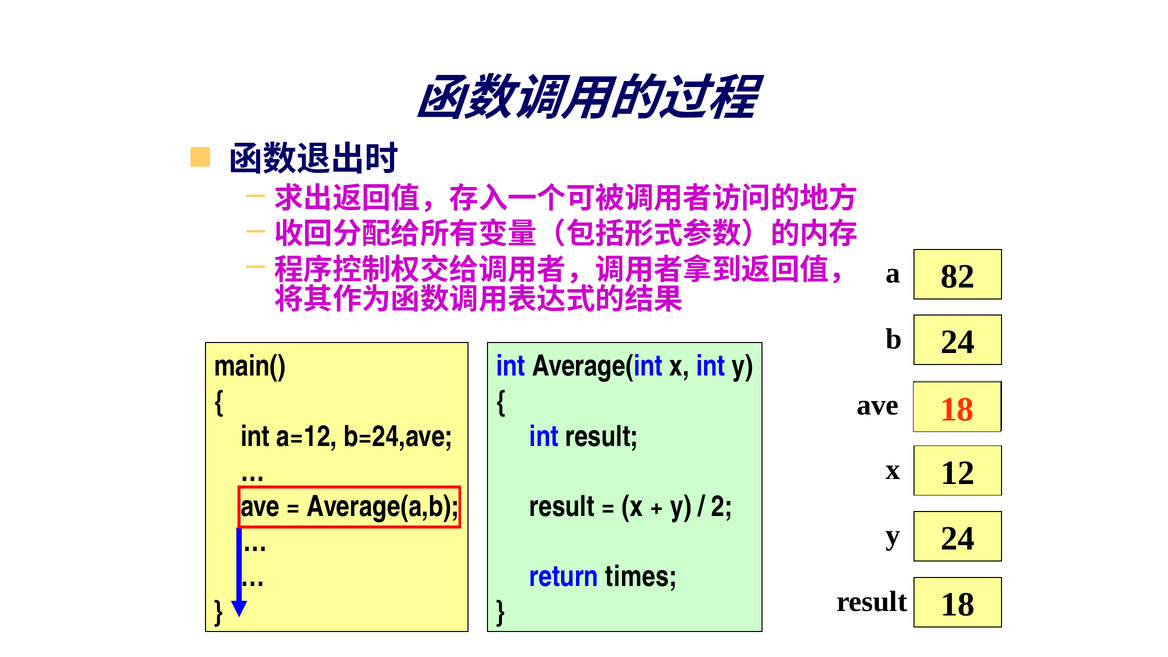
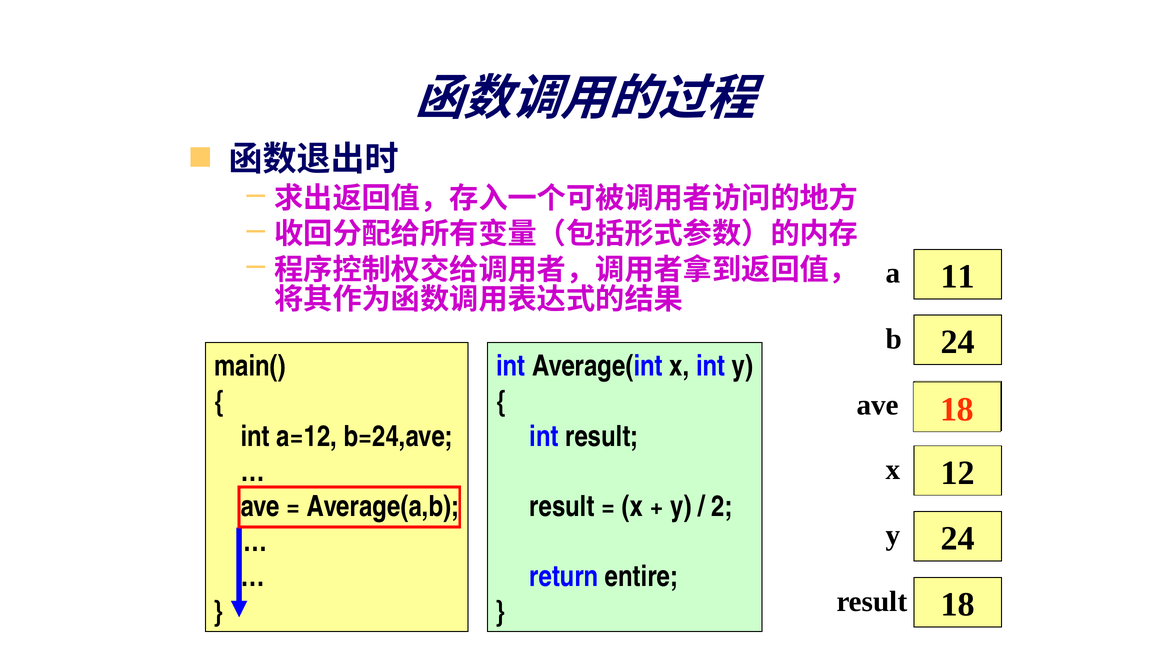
82: 82 -> 11 (958, 277)
times: times -> entire (642, 577)
